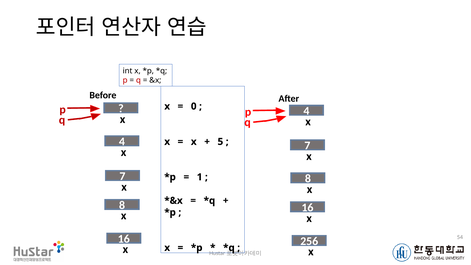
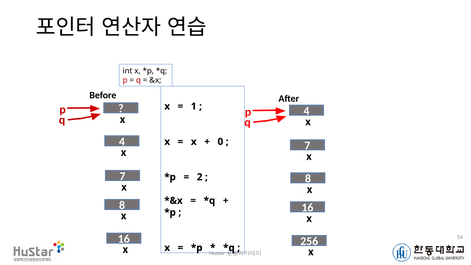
0: 0 -> 1 (194, 106)
5: 5 -> 0 (220, 142)
1: 1 -> 2 (200, 177)
